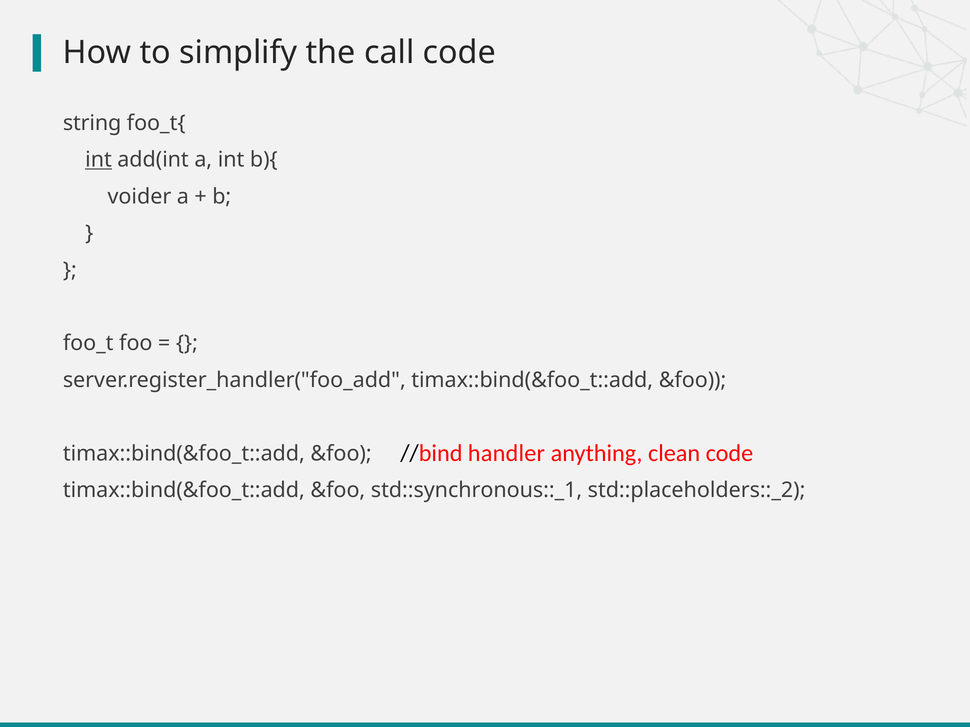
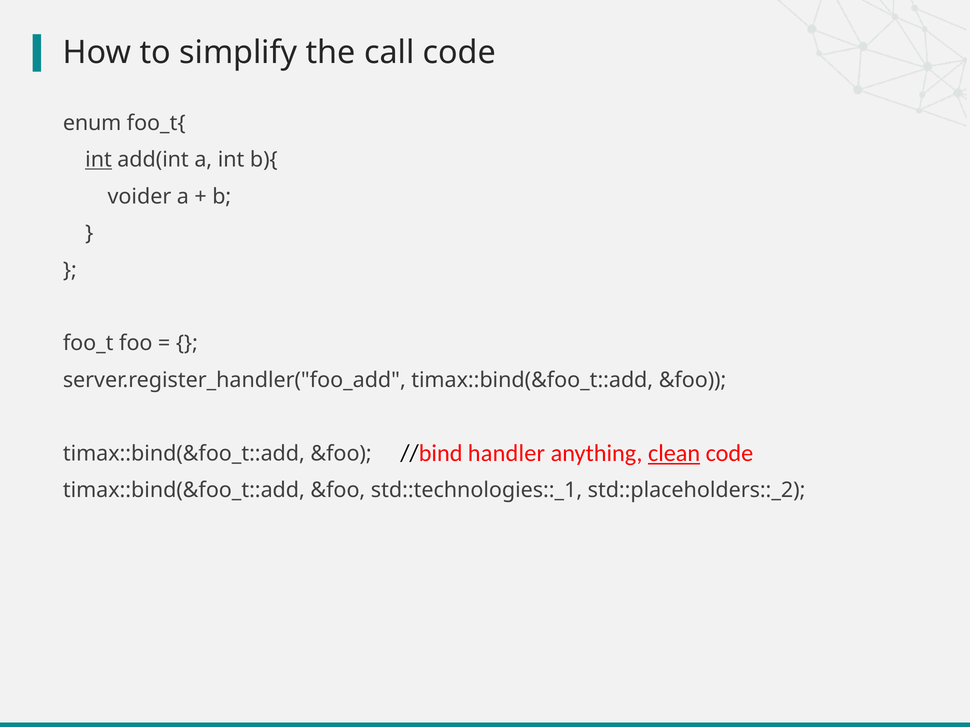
string: string -> enum (92, 123)
clean underline: none -> present (674, 454)
std::synchronous::_1: std::synchronous::_1 -> std::technologies::_1 (477, 491)
